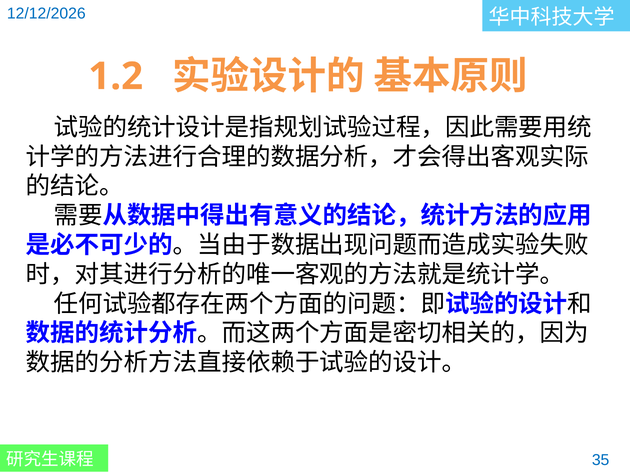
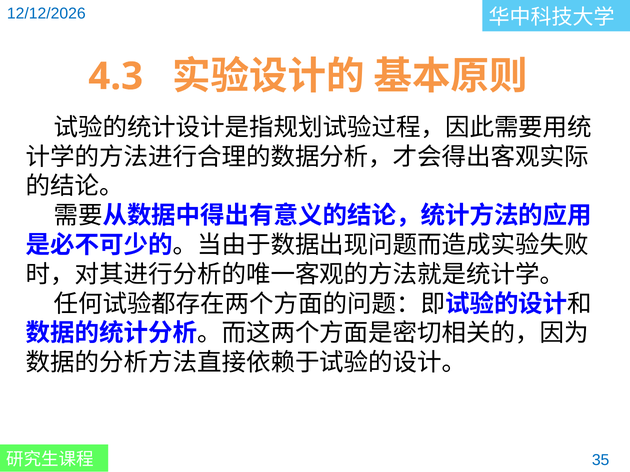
1.2: 1.2 -> 4.3 (116, 77)
